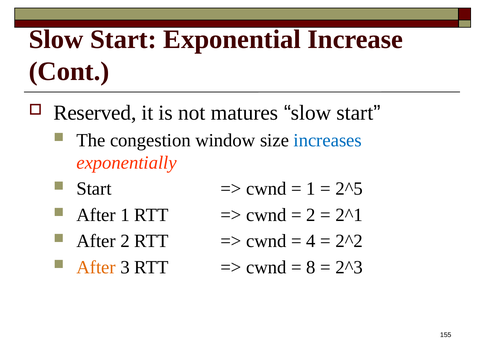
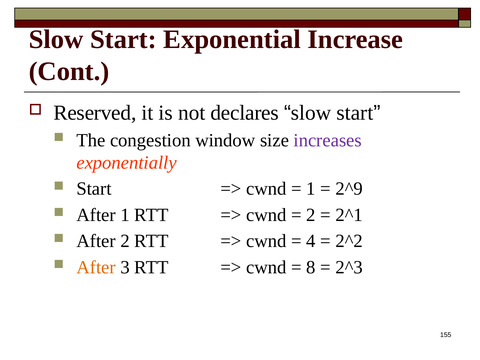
matures: matures -> declares (245, 113)
increases colour: blue -> purple (328, 140)
2^5: 2^5 -> 2^9 (349, 189)
